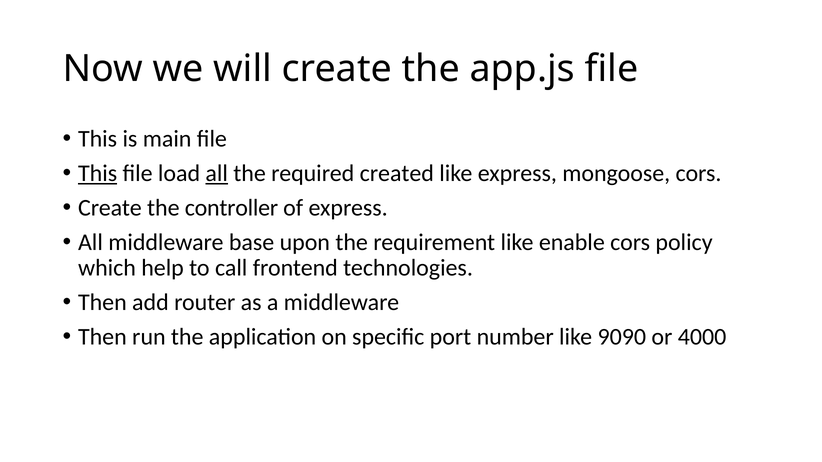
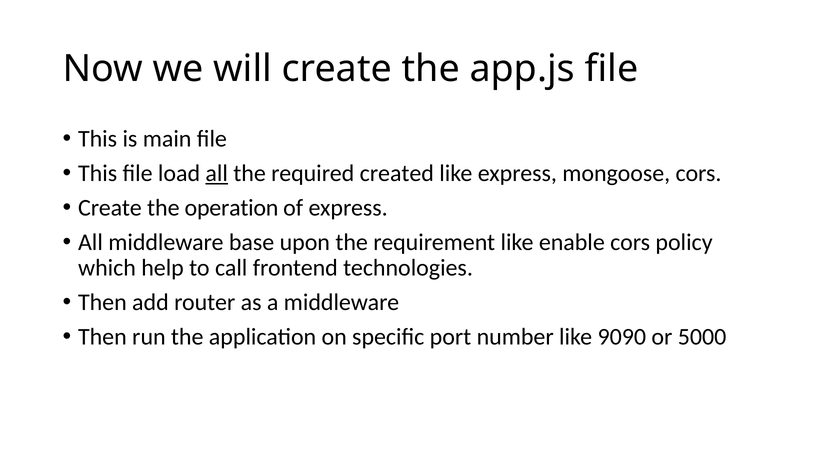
This underline: present -> none (98, 173)
controller: controller -> operation (232, 208)
4000: 4000 -> 5000 (702, 337)
